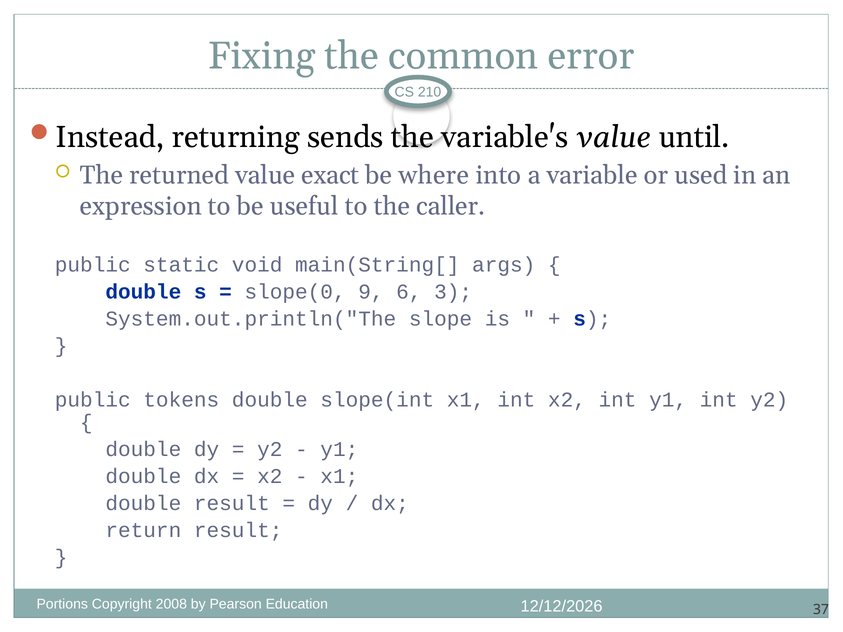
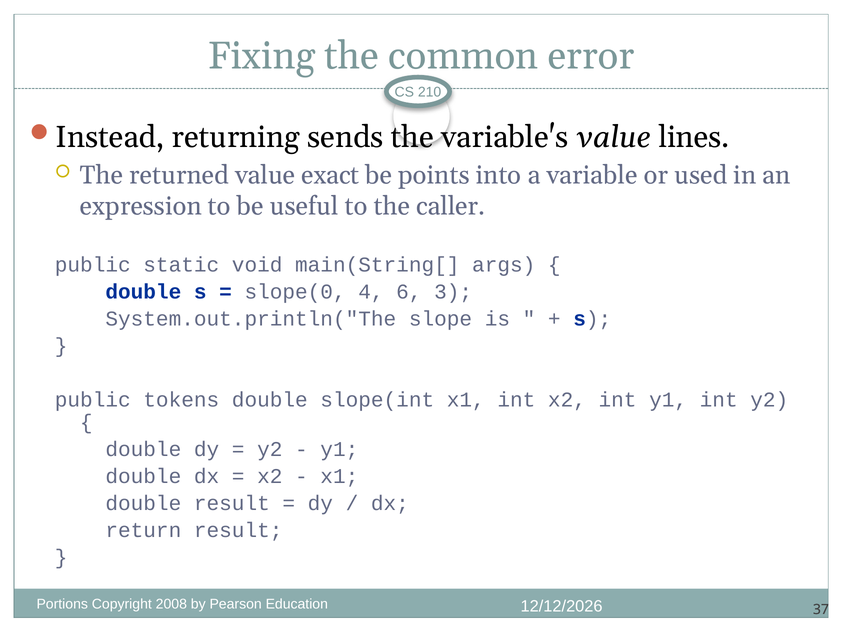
until: until -> lines (694, 137)
where: where -> points (434, 176)
9: 9 -> 4 (371, 292)
